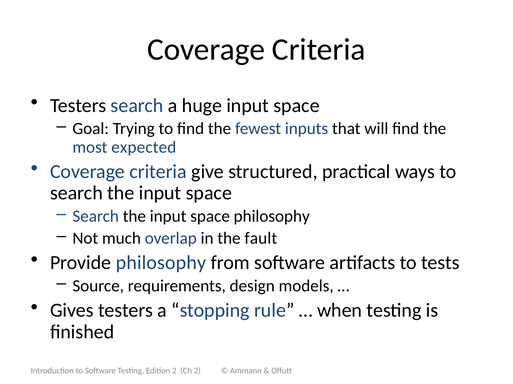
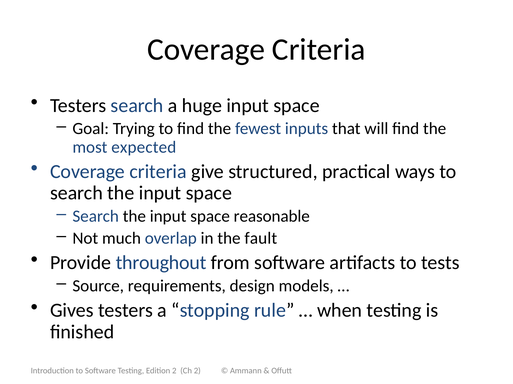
space philosophy: philosophy -> reasonable (272, 217)
Provide philosophy: philosophy -> throughout (161, 263)
